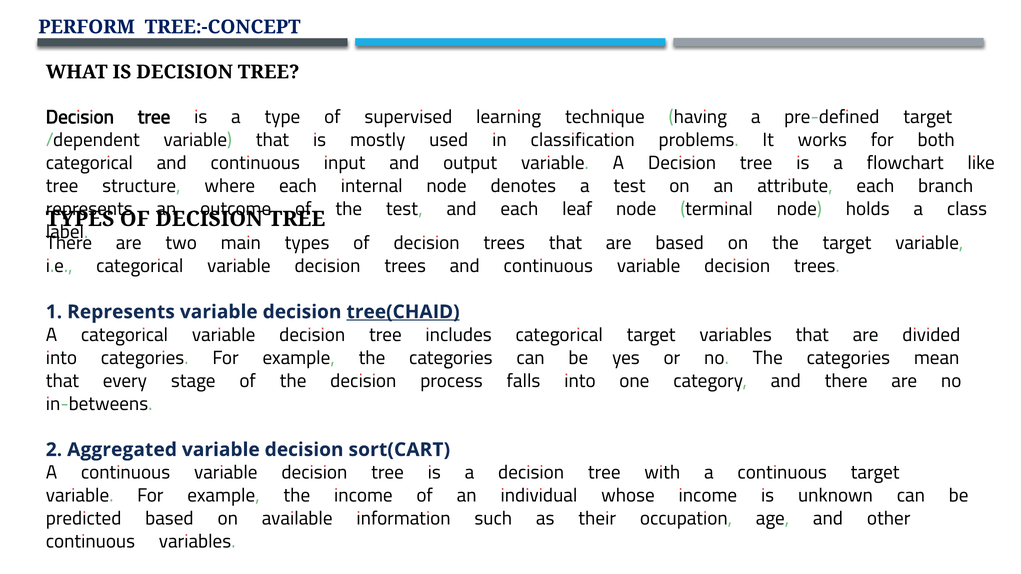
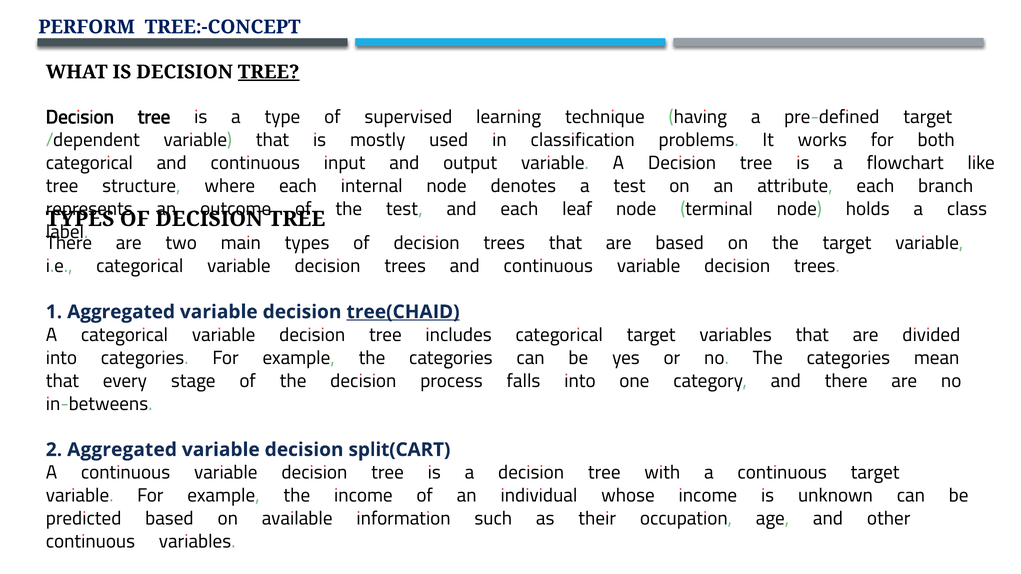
TREE underline: none -> present (269, 72)
1 Represents: Represents -> Aggregated (121, 312)
sort(CART: sort(CART -> split(CART (399, 450)
